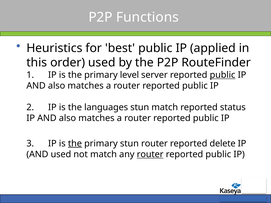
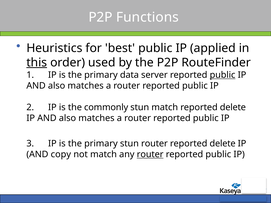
this underline: none -> present (37, 63)
level: level -> data (129, 75)
languages: languages -> commonly (106, 108)
status: status -> delete (233, 108)
the underline: present -> none (75, 144)
AND used: used -> copy (61, 154)
